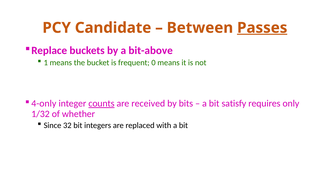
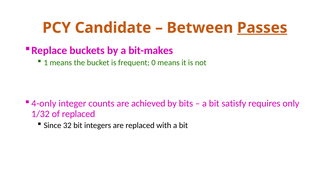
bit-above: bit-above -> bit-makes (151, 50)
counts underline: present -> none (101, 103)
received: received -> achieved (148, 103)
of whether: whether -> replaced (79, 114)
